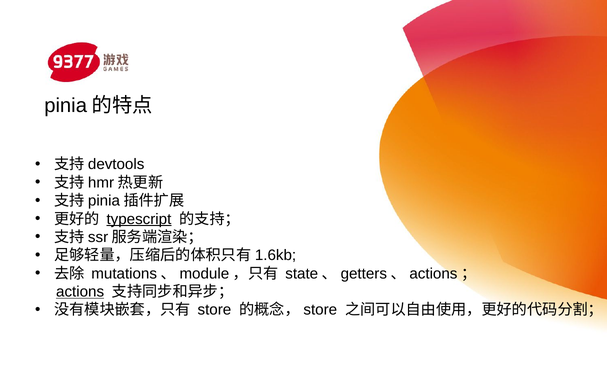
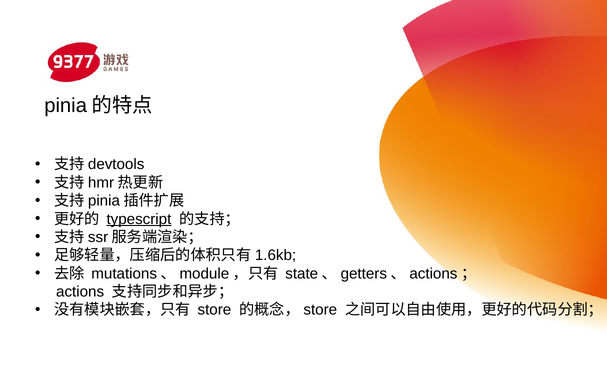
actions underline: present -> none (80, 292)
